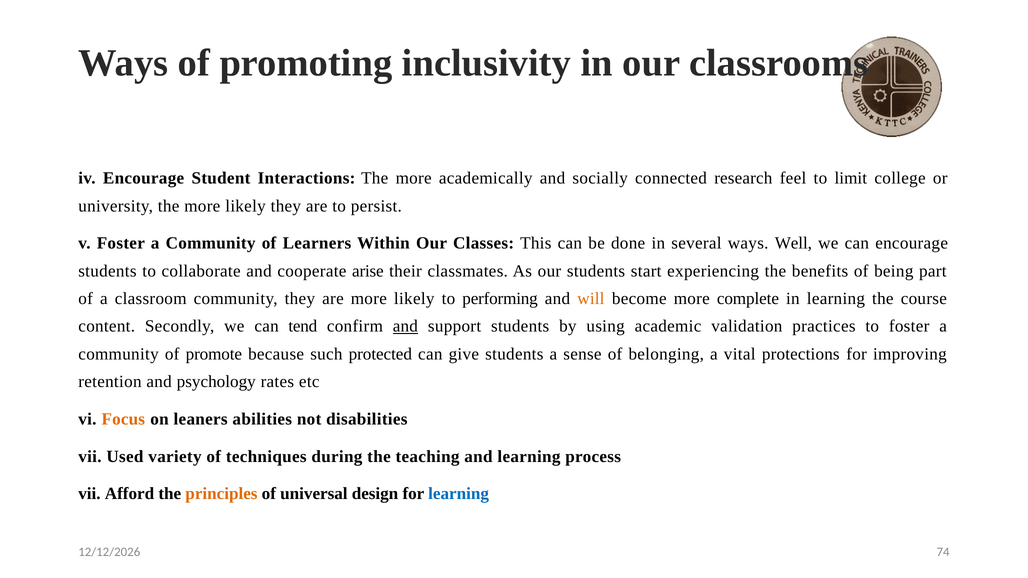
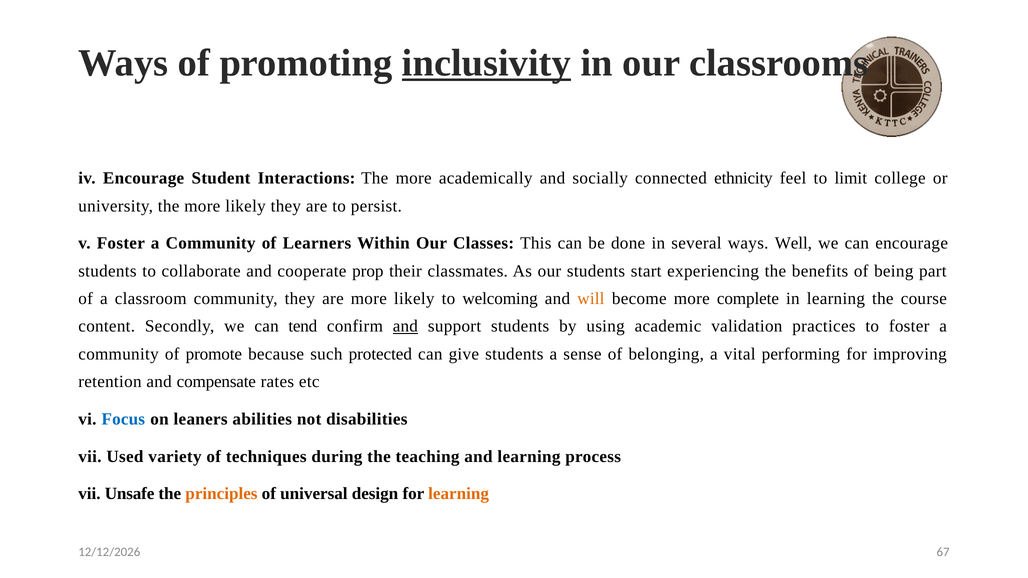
inclusivity underline: none -> present (486, 63)
research: research -> ethnicity (743, 178)
arise: arise -> prop (368, 271)
performing: performing -> welcoming (500, 299)
protections: protections -> performing (801, 354)
psychology: psychology -> compensate (216, 382)
Focus colour: orange -> blue (123, 419)
Afford: Afford -> Unsafe (130, 494)
learning colour: blue -> orange (459, 494)
74: 74 -> 67 (943, 552)
